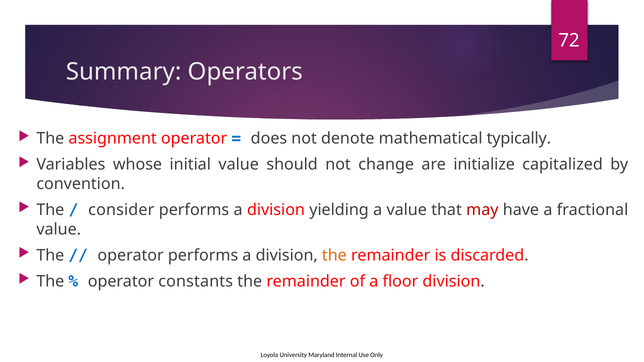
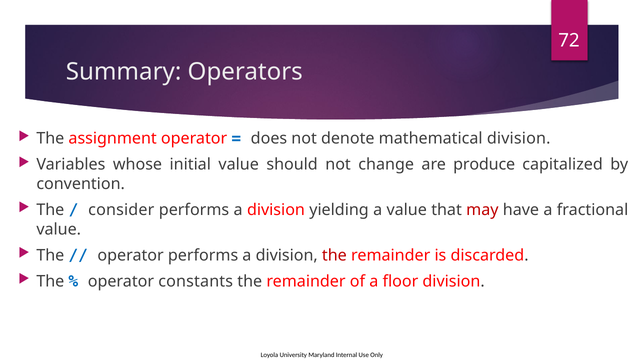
mathematical typically: typically -> division (519, 139)
initialize: initialize -> produce (484, 165)
the colour: orange -> red (334, 255)
